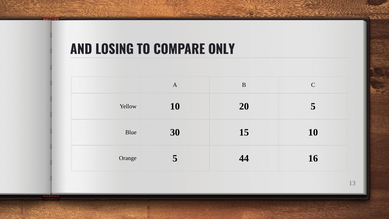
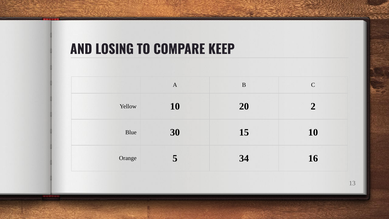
ONLY: ONLY -> KEEP (221, 50)
20 5: 5 -> 2 (313, 106)
44: 44 -> 34 (244, 158)
